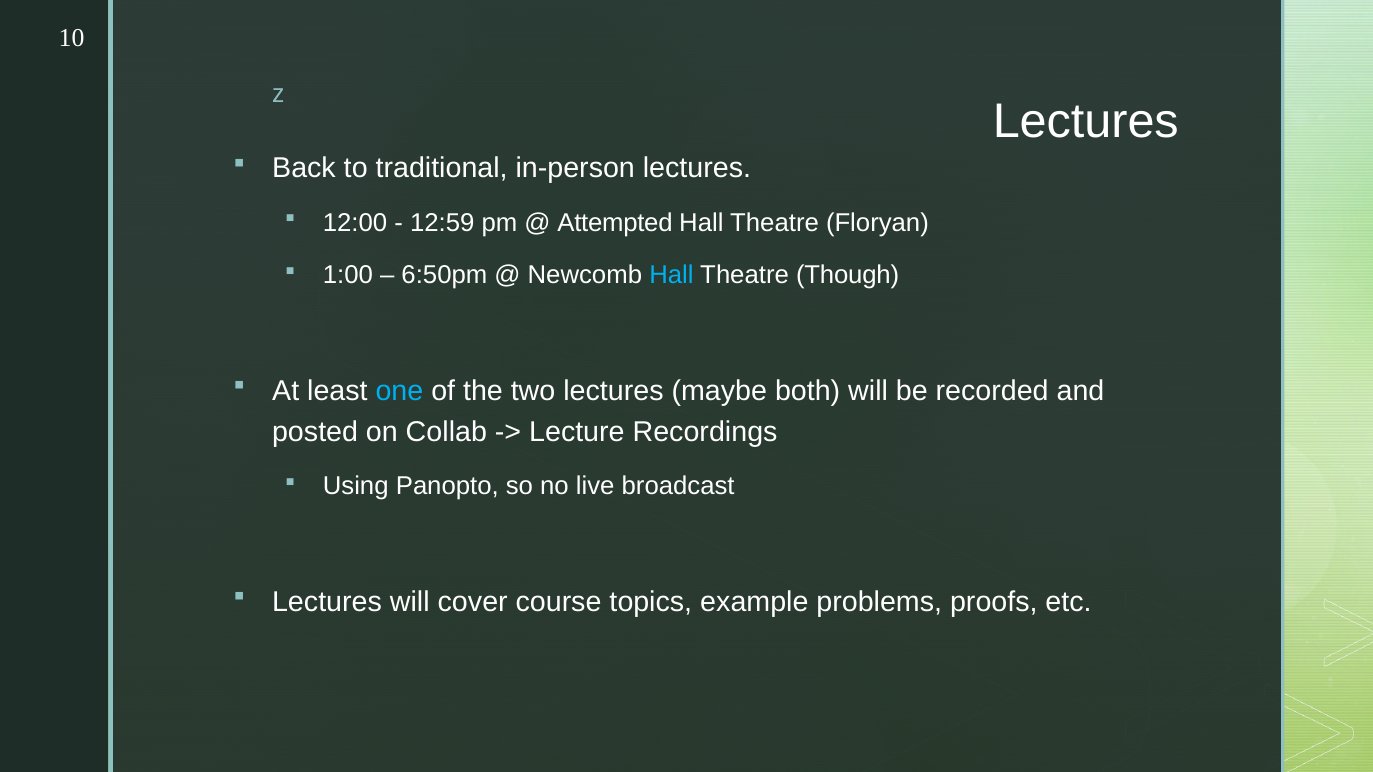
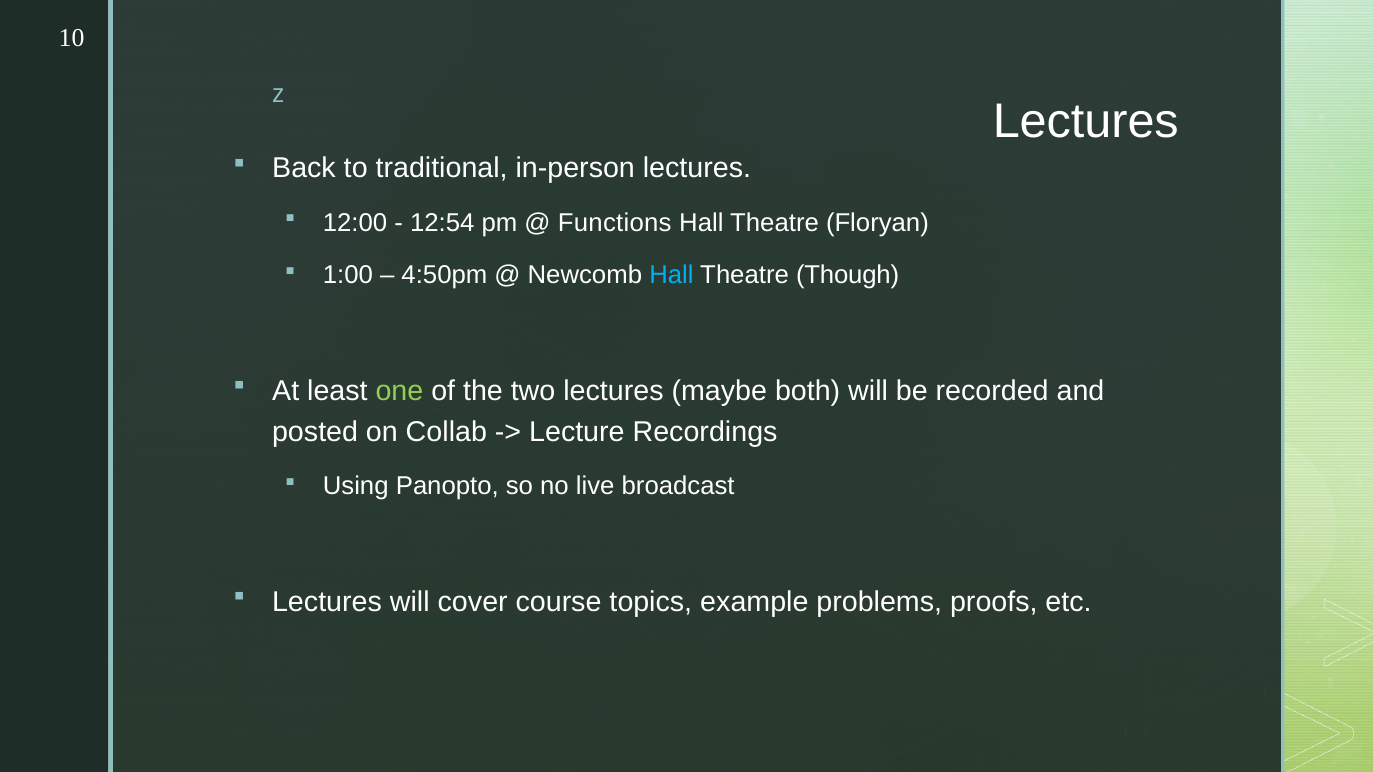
12:59: 12:59 -> 12:54 (442, 223)
Attempted: Attempted -> Functions (615, 223)
6:50pm: 6:50pm -> 4:50pm (444, 276)
one colour: light blue -> light green (399, 391)
